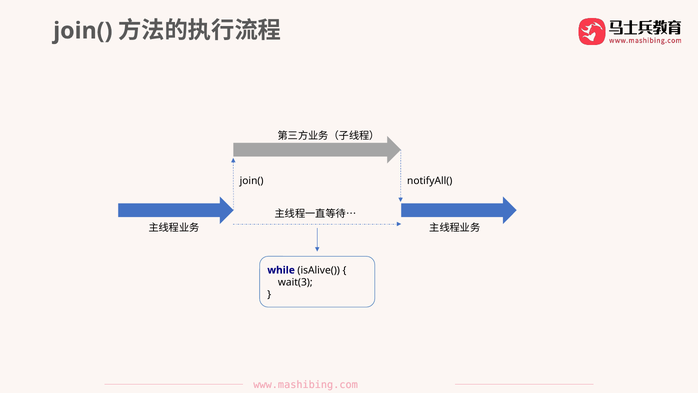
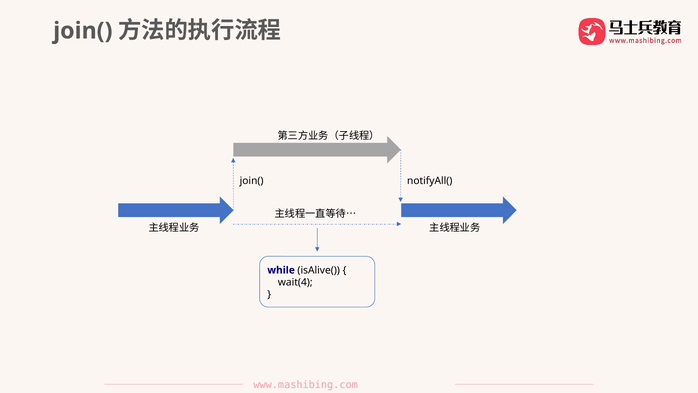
wait(3: wait(3 -> wait(4 (295, 282)
